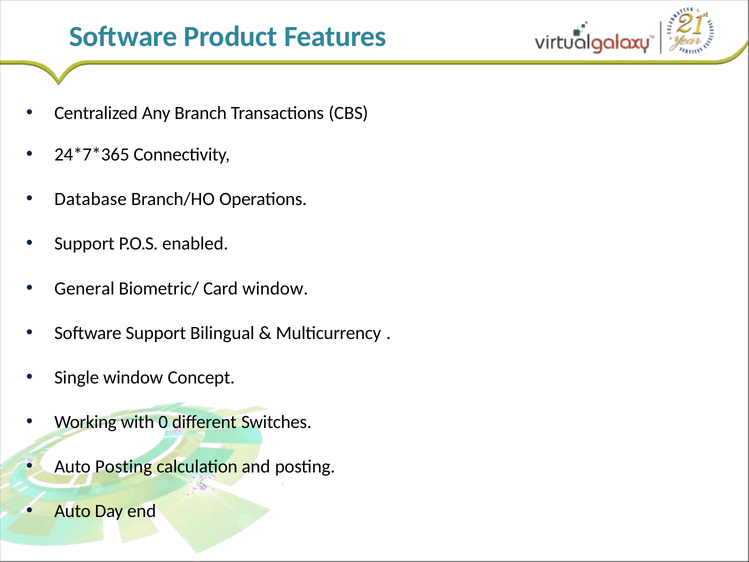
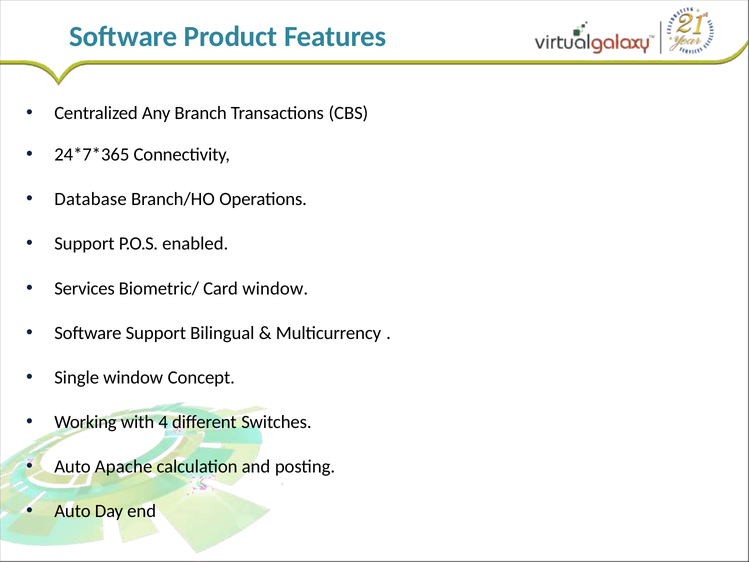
General: General -> Services (85, 288)
0: 0 -> 4 (163, 422)
Auto Posting: Posting -> Apache (124, 466)
